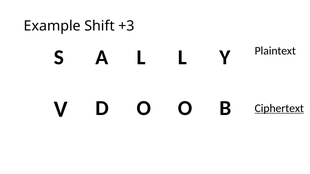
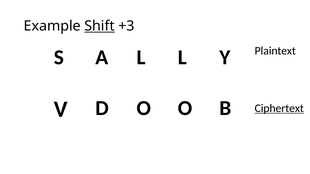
Shift underline: none -> present (100, 26)
